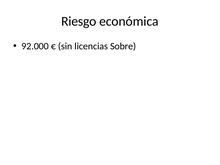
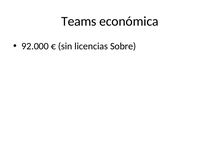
Riesgo: Riesgo -> Teams (79, 21)
